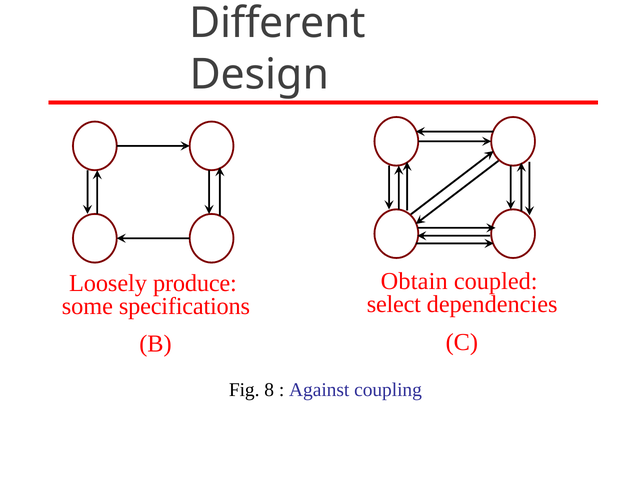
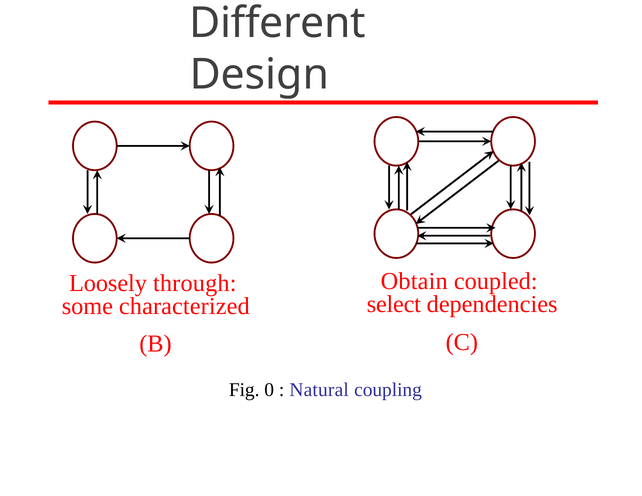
produce: produce -> through (195, 283)
specifications: specifications -> characterized (184, 306)
8: 8 -> 0 (269, 390)
Against: Against -> Natural (319, 390)
